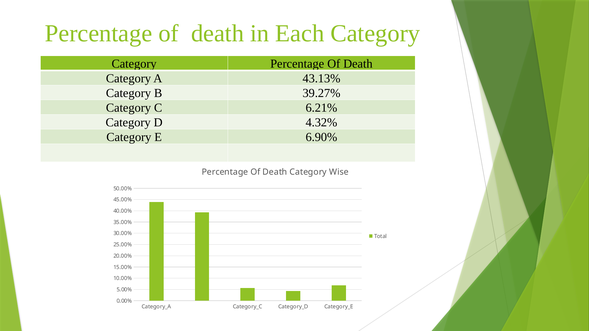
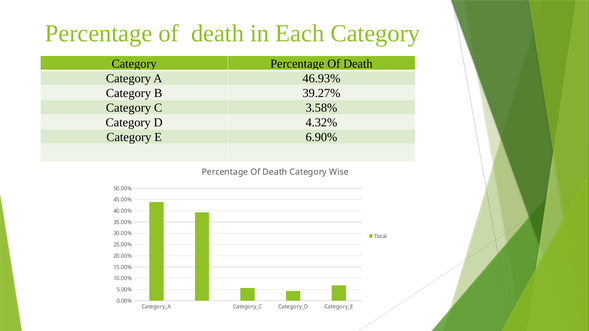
43.13%: 43.13% -> 46.93% (321, 79)
6.21%: 6.21% -> 3.58% (321, 108)
